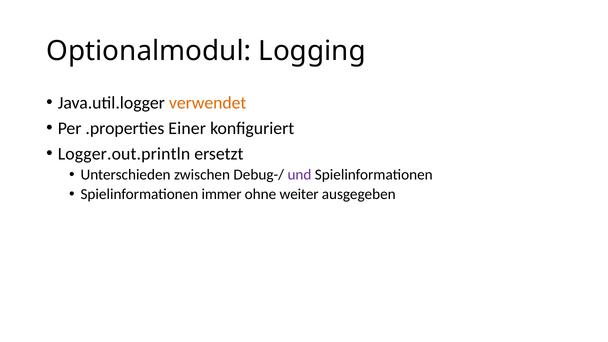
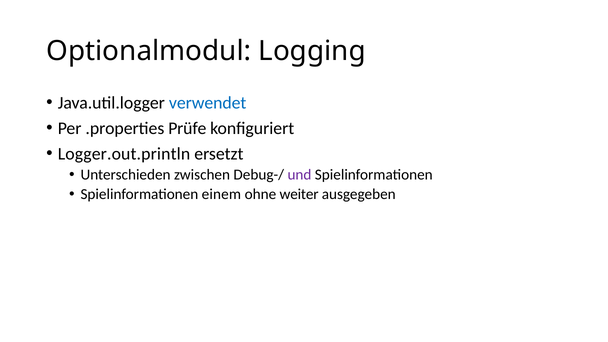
verwendet colour: orange -> blue (208, 103)
Einer: Einer -> Prüfe (187, 128)
immer: immer -> einem (221, 194)
